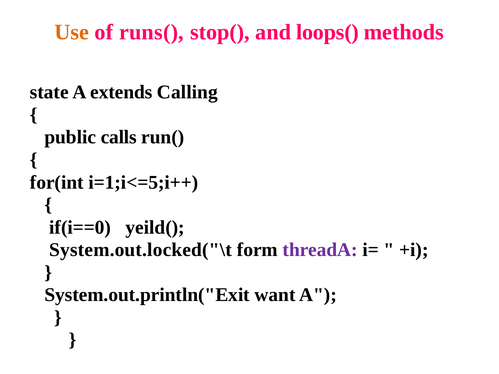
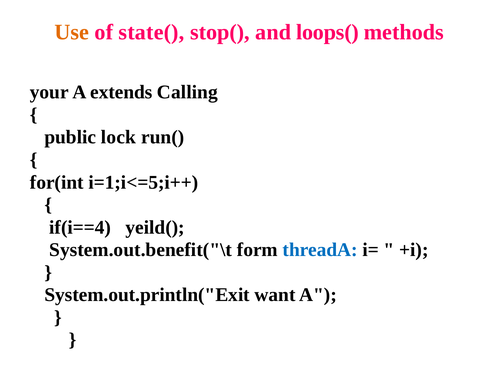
runs(: runs( -> state( (151, 32)
state: state -> your (49, 92)
calls: calls -> lock (118, 137)
if(i==0: if(i==0 -> if(i==4 (80, 227)
System.out.locked("\t: System.out.locked("\t -> System.out.benefit("\t (141, 250)
threadA colour: purple -> blue (320, 250)
